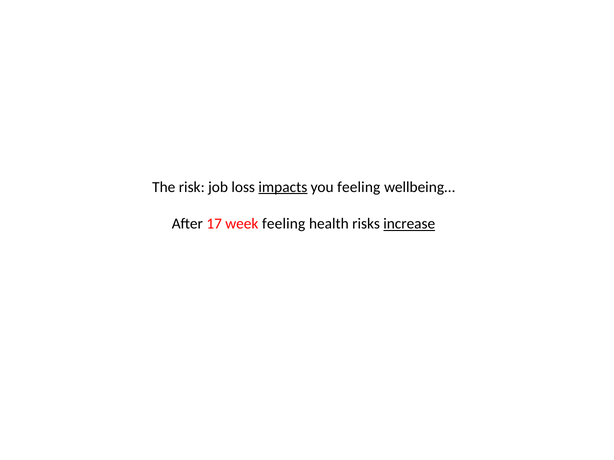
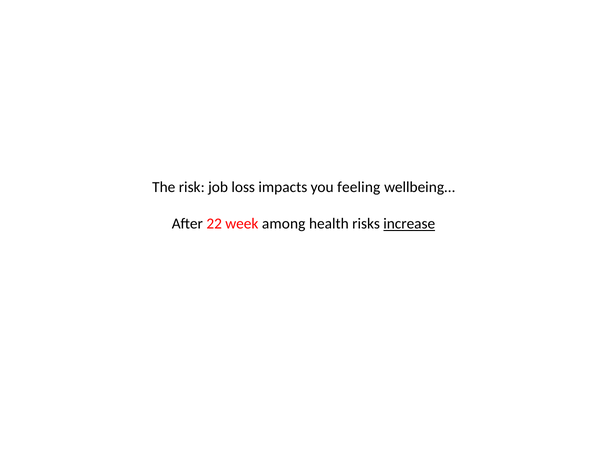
impacts underline: present -> none (283, 187)
17: 17 -> 22 (214, 224)
week feeling: feeling -> among (284, 224)
